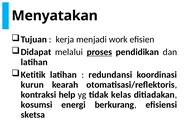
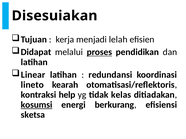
Menyatakan: Menyatakan -> Disesuiakan (55, 16)
work: work -> lelah (118, 40)
Ketitik: Ketitik -> Linear (33, 75)
kurun: kurun -> lineto (32, 85)
kosumsi underline: none -> present (37, 105)
